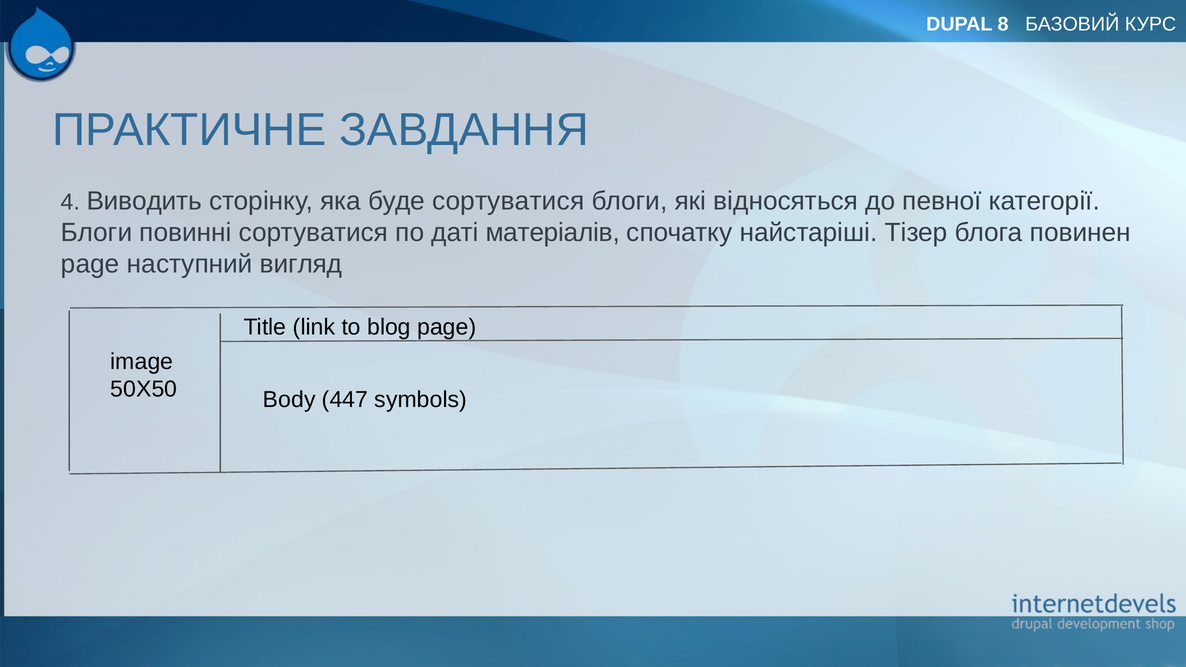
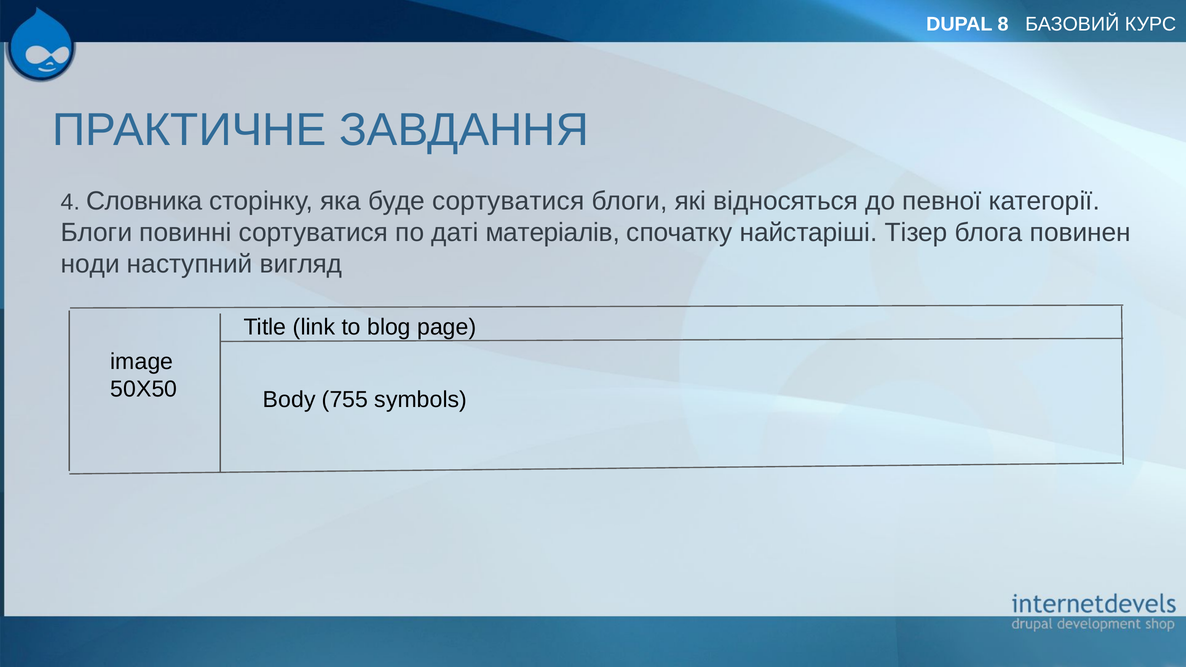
Виводить: Виводить -> Словника (144, 201)
page: page -> ноди (90, 264)
447: 447 -> 755 (345, 400)
